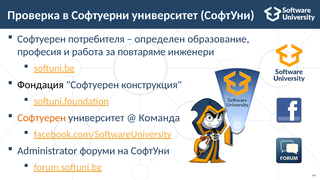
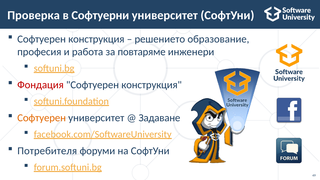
потребителя: потребителя -> конструкция (96, 39)
определен: определен -> решението (160, 39)
Фондация colour: black -> red (40, 85)
Команда: Команда -> Задаване (159, 118)
Administrator: Administrator -> Потребителя (47, 151)
